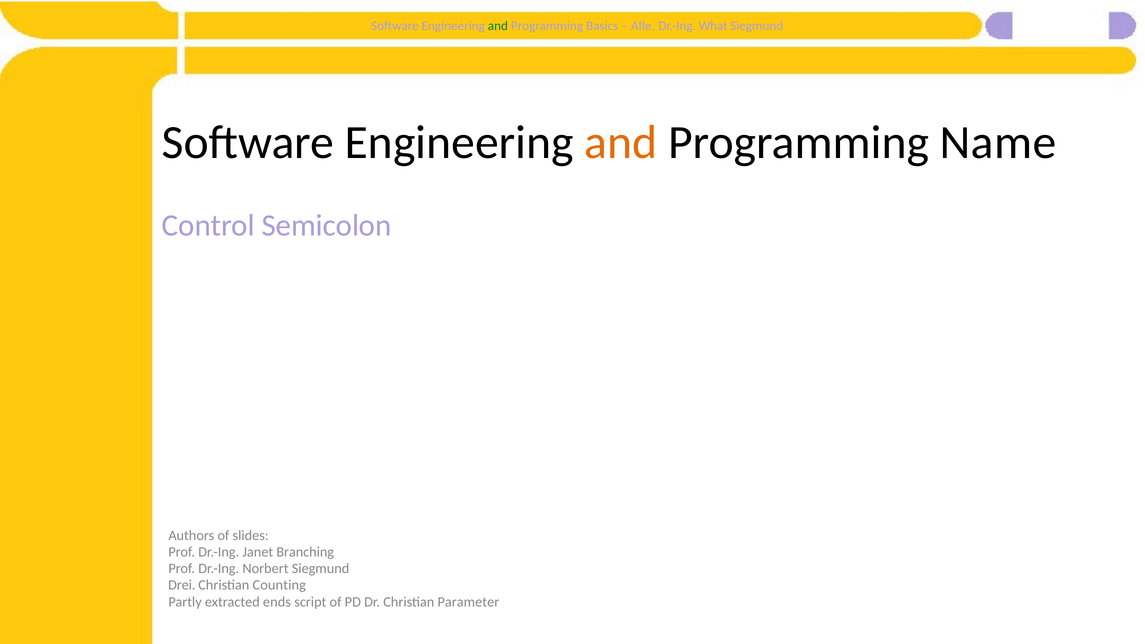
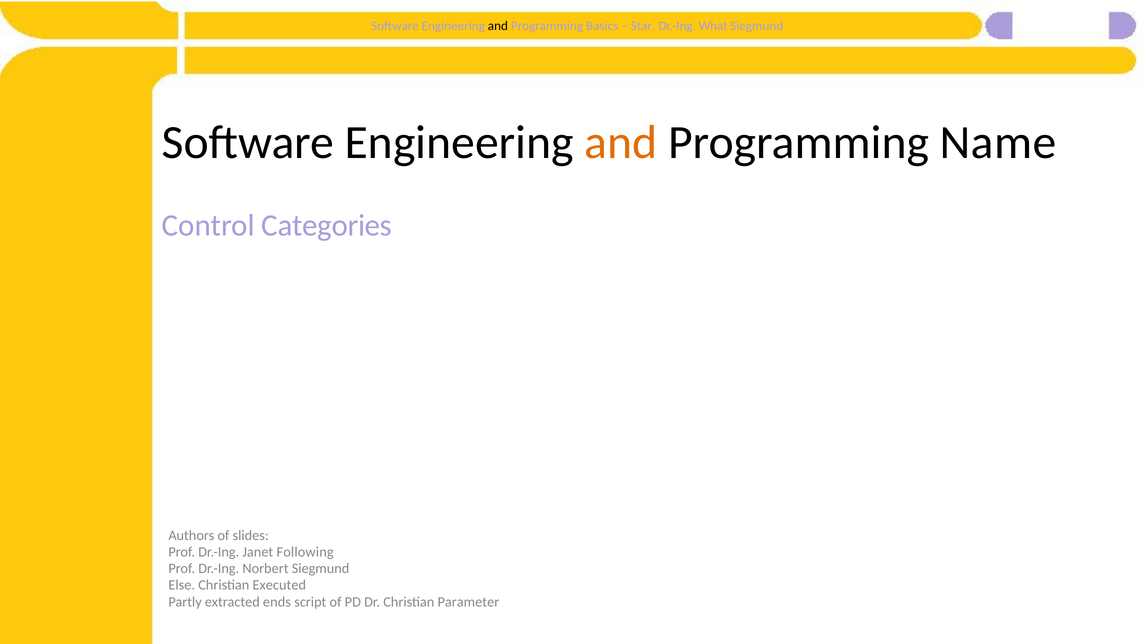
and colour: green -> black (498, 26)
Alle: Alle -> Star (643, 26)
Semicolon: Semicolon -> Categories (327, 225)
Branching: Branching -> Following (305, 552)
Drei: Drei -> Else (182, 585)
Counting: Counting -> Executed (279, 585)
